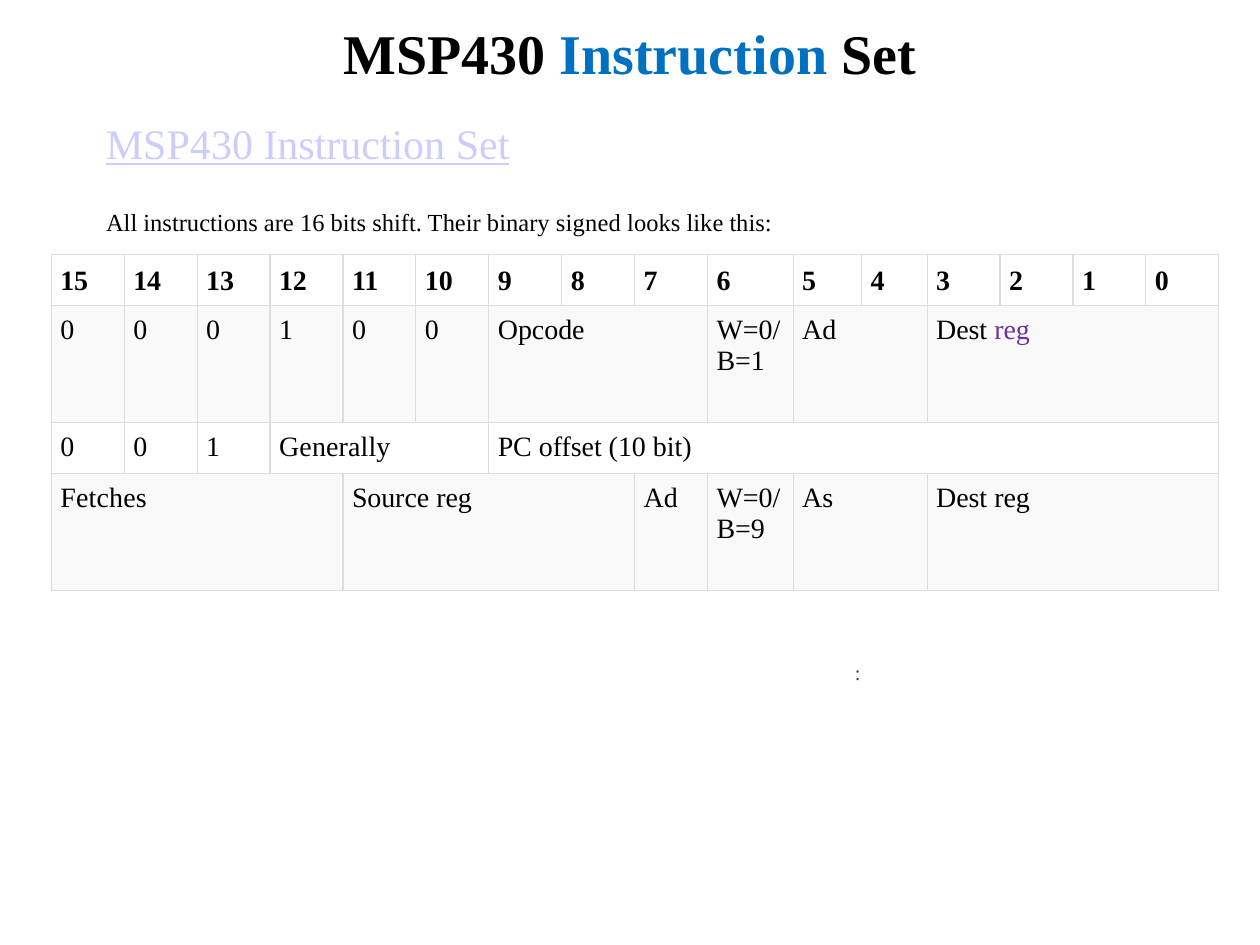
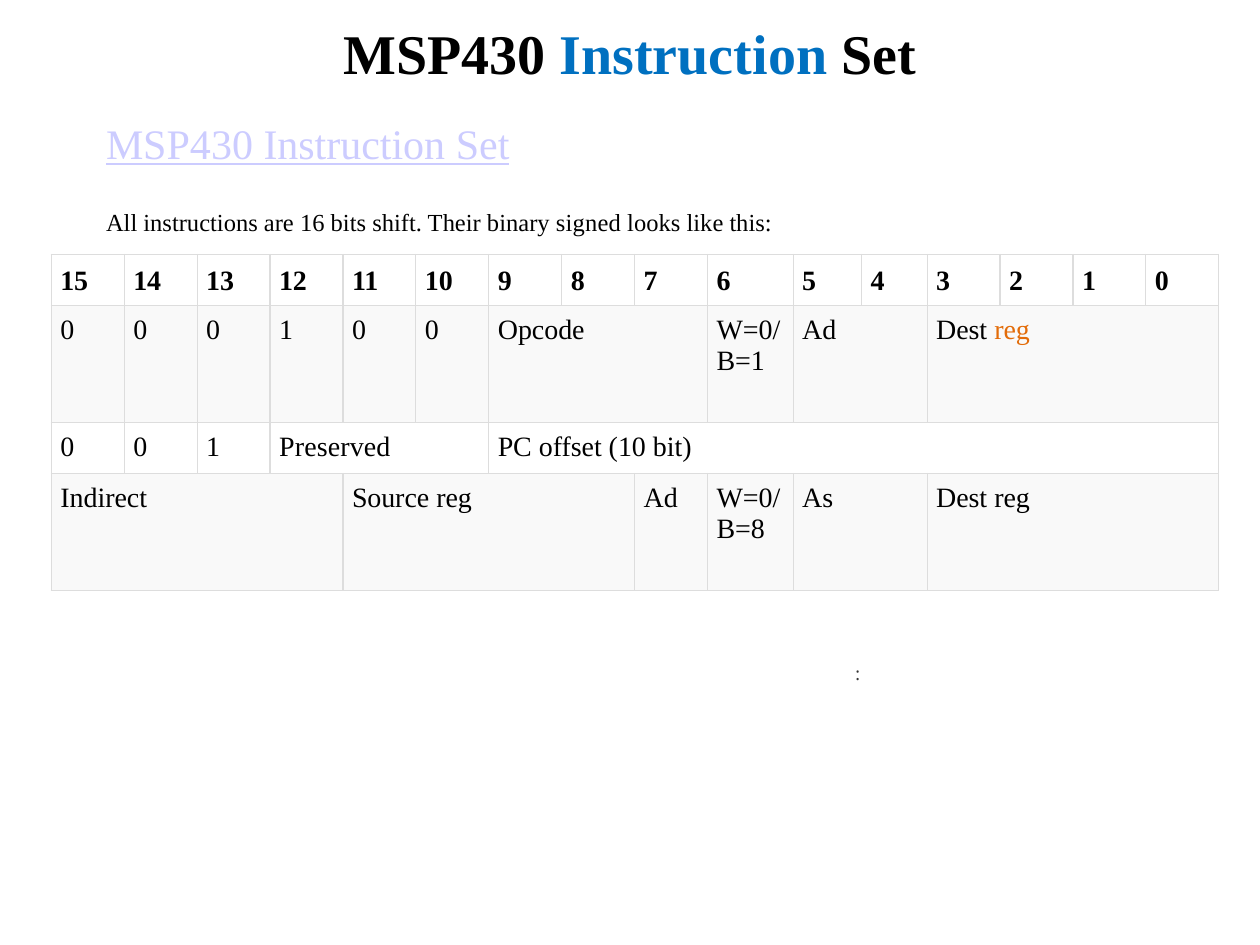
reg colour: purple -> orange (1012, 330)
Generally: Generally -> Preserved (335, 447)
Fetches: Fetches -> Indirect (104, 498)
B=9: B=9 -> B=8 (741, 529)
